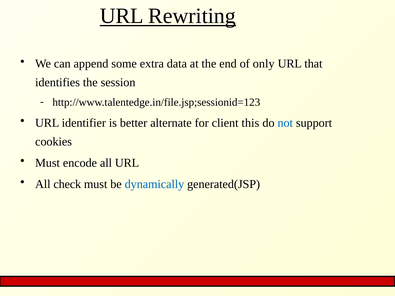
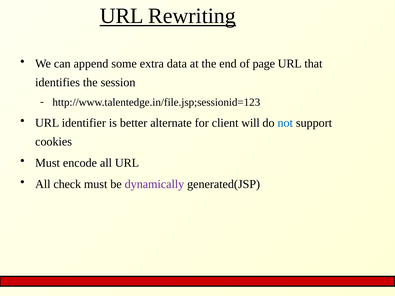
only: only -> page (264, 64)
this: this -> will (251, 123)
dynamically colour: blue -> purple (154, 184)
